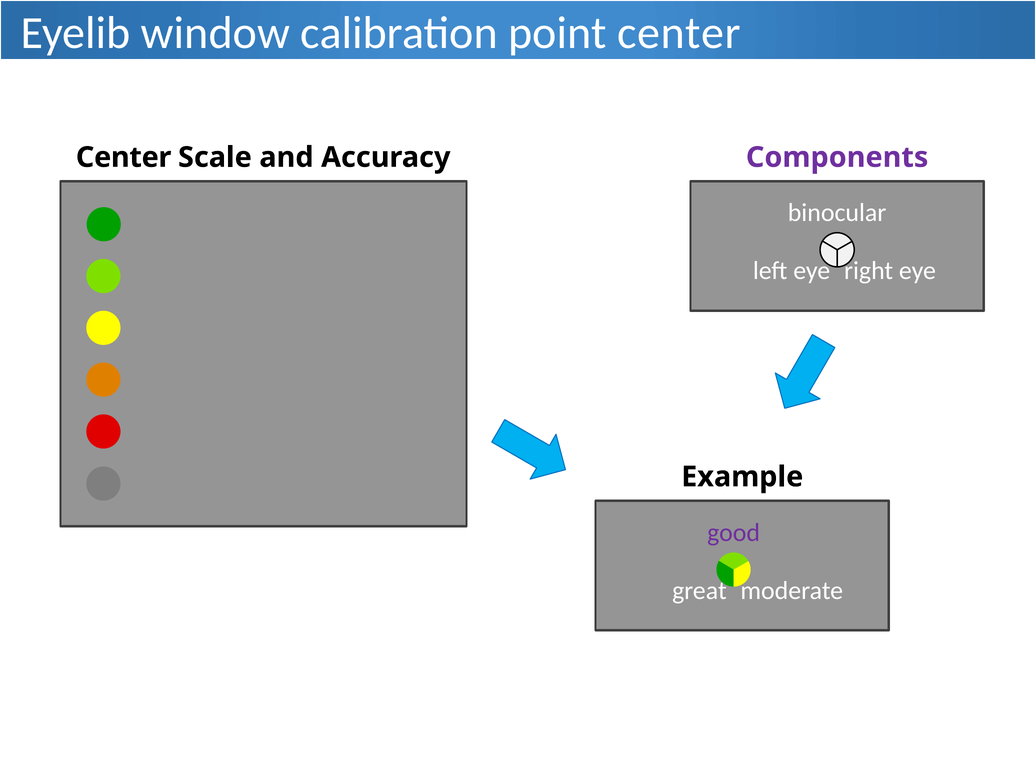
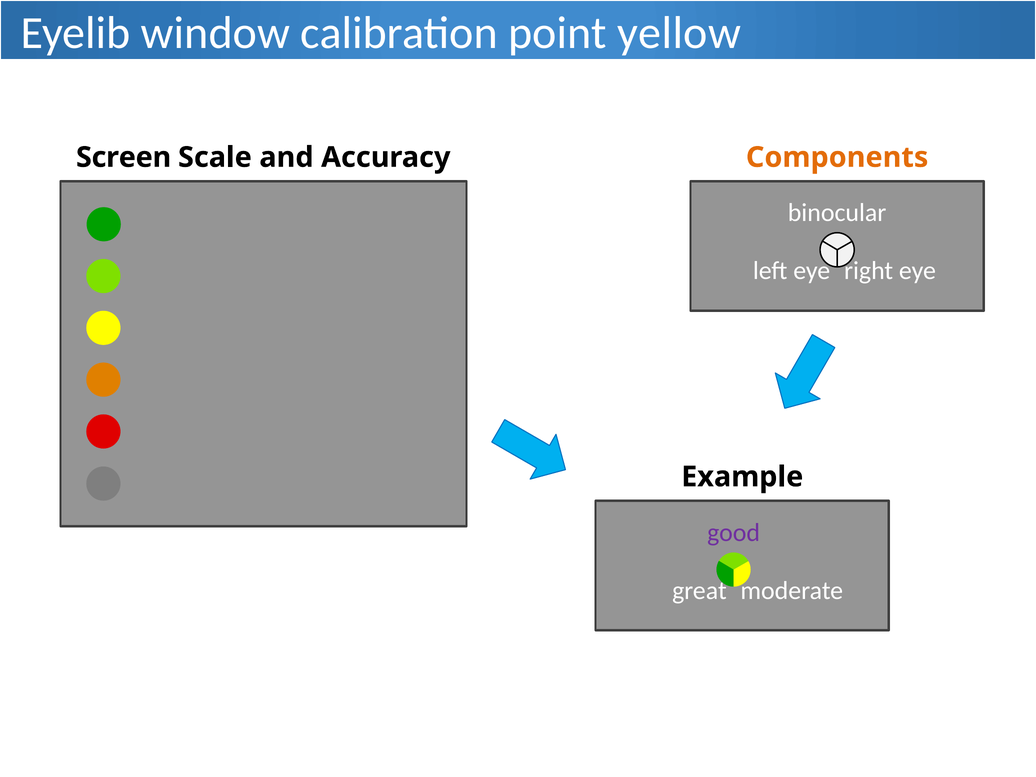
point center: center -> yellow (679, 33)
Center: Center -> Screen (124, 157)
Components colour: purple -> orange (837, 157)
